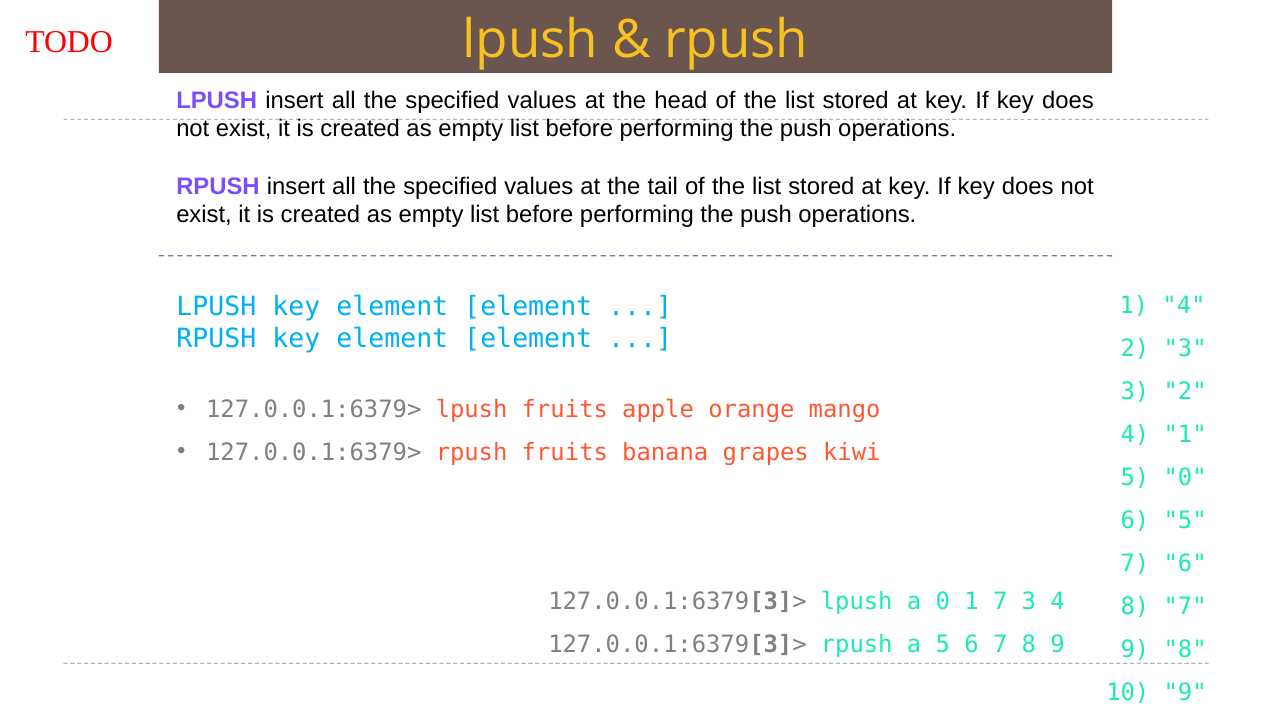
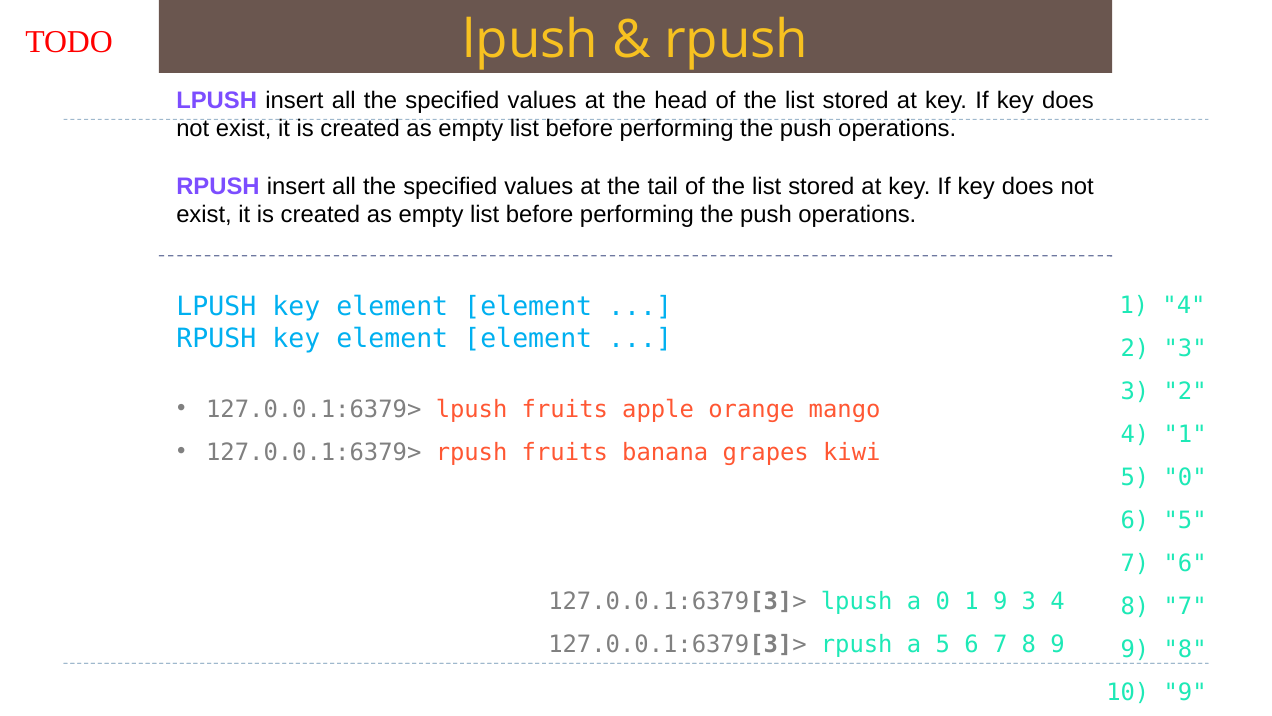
1 7: 7 -> 9 (1000, 601)
